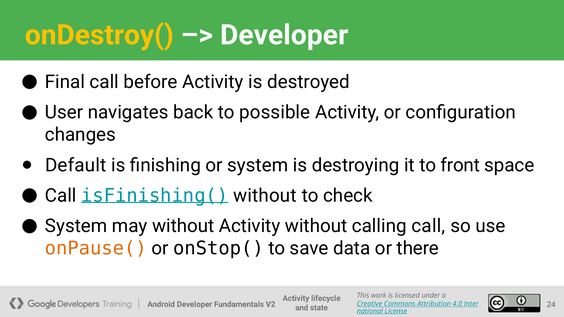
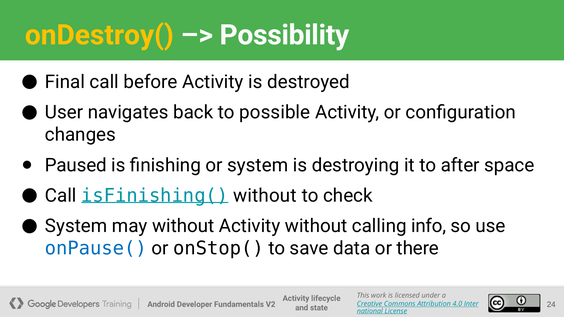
Developer: Developer -> Possibility (284, 35)
Default: Default -> Paused (76, 165)
front: front -> after (460, 165)
calling call: call -> info (429, 226)
onPause( colour: orange -> blue (96, 249)
